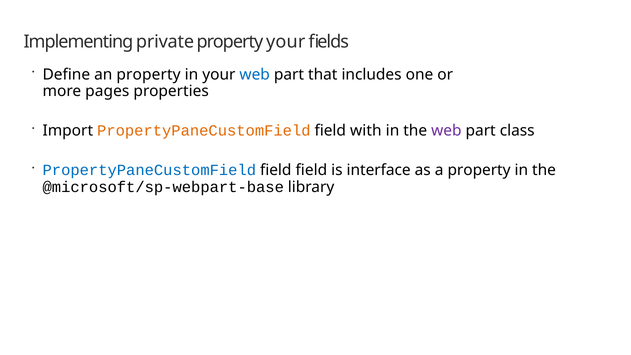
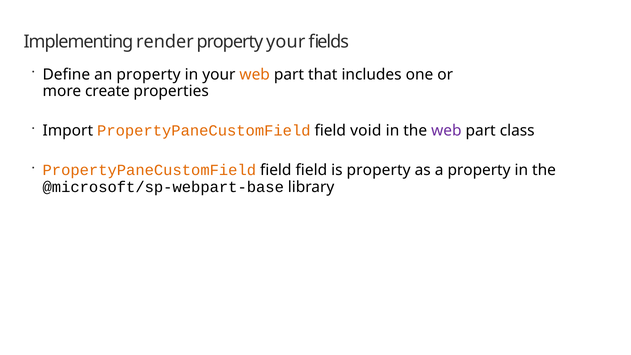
private: private -> render (165, 42)
web colour: blue -> orange (255, 74)
pages: pages -> create (107, 91)
with: with -> void (366, 131)
PropertyPaneCustomField colour: blue -> orange (149, 170)
is interface: interface -> property (379, 170)
